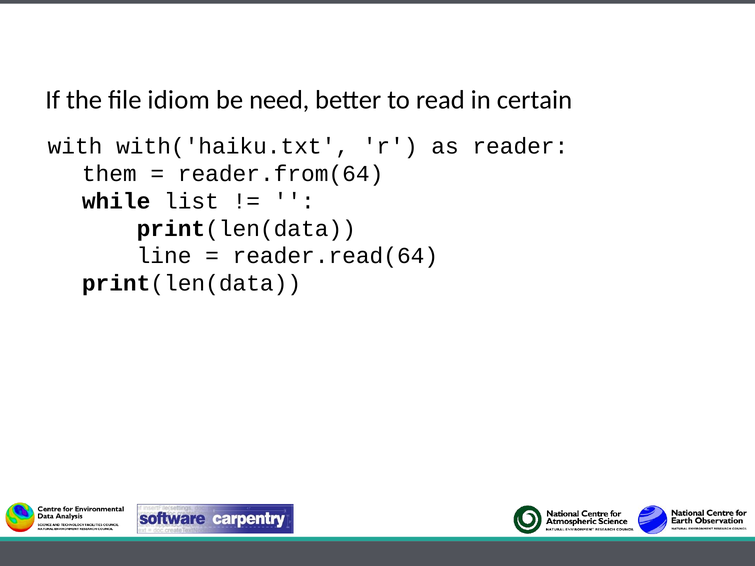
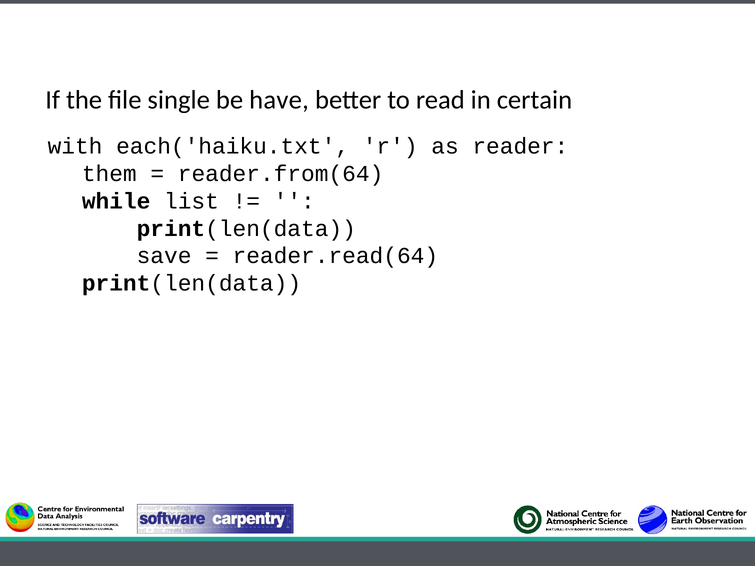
idiom: idiom -> single (179, 100)
need: need -> have (279, 100)
with('haiku.txt: with('haiku.txt -> each('haiku.txt (233, 146)
line: line -> save (164, 256)
